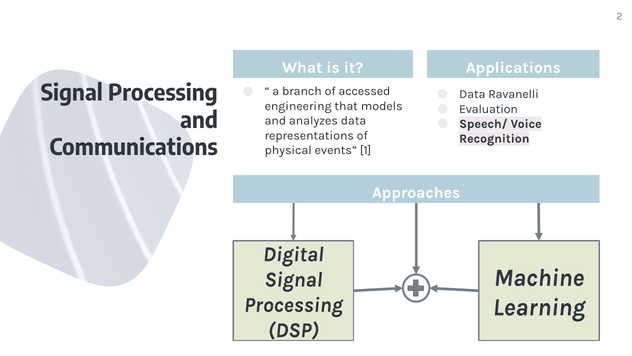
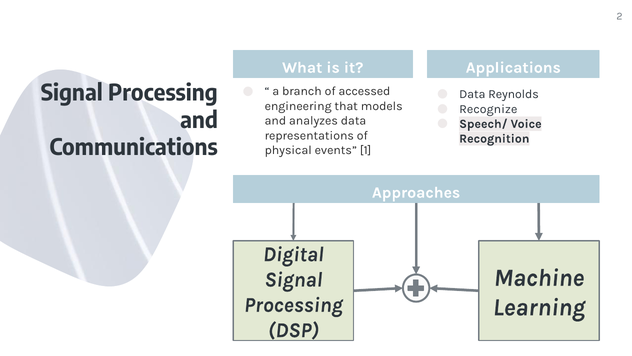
Ravanelli: Ravanelli -> Reynolds (514, 94)
Evaluation: Evaluation -> Recognize (488, 109)
